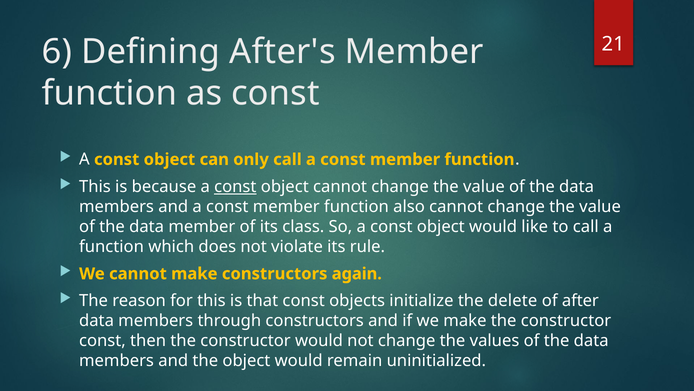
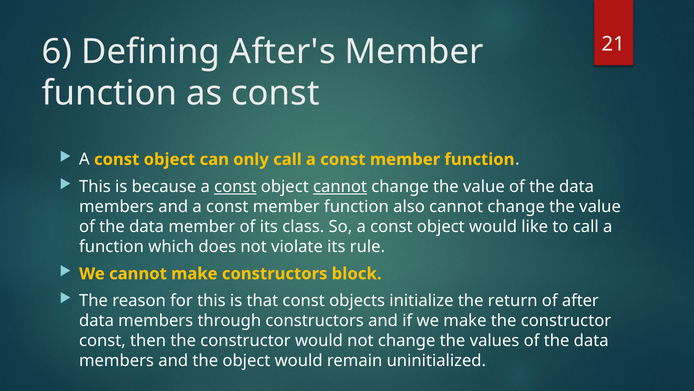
cannot underline: none -> present (340, 186)
again: again -> block (357, 273)
delete: delete -> return (513, 301)
